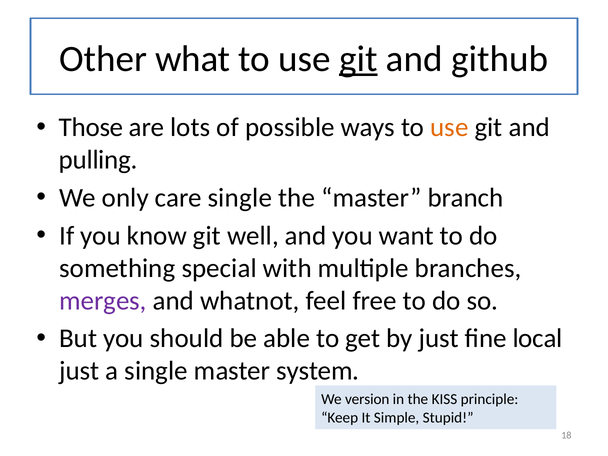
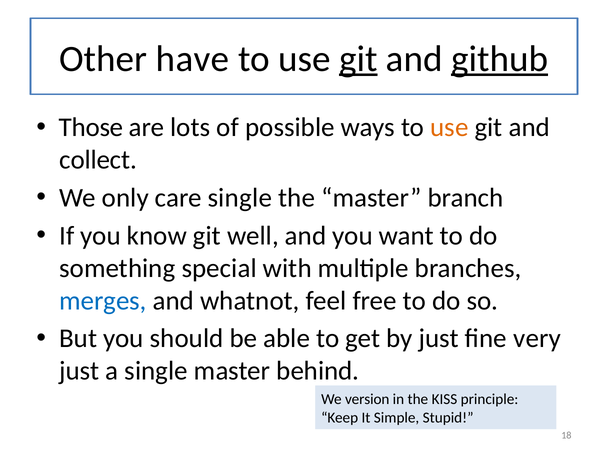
what: what -> have (192, 59)
github underline: none -> present (500, 59)
pulling: pulling -> collect (98, 160)
merges colour: purple -> blue (103, 301)
local: local -> very (537, 339)
system: system -> behind (318, 371)
